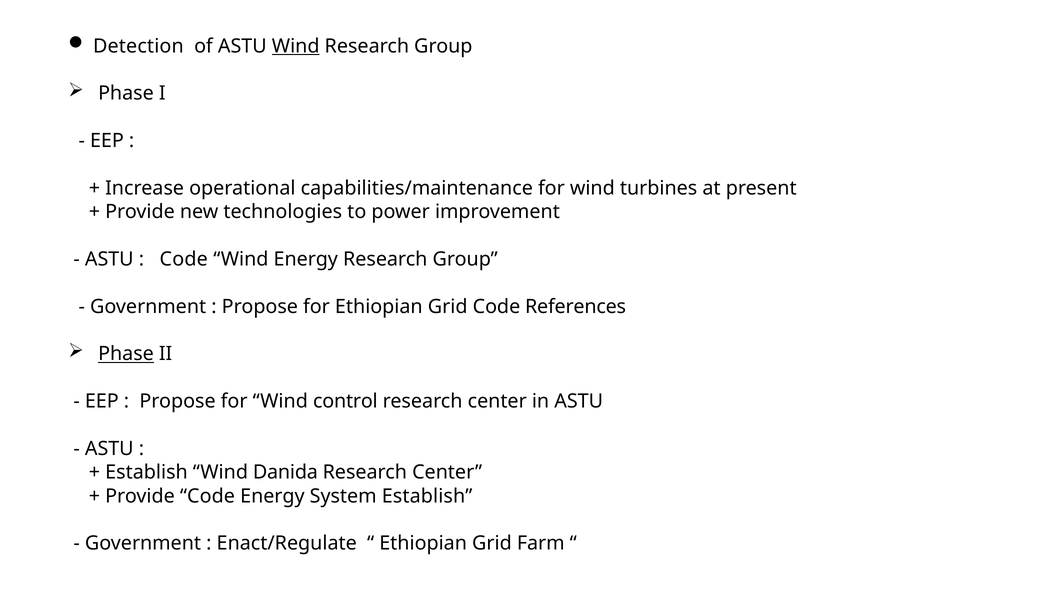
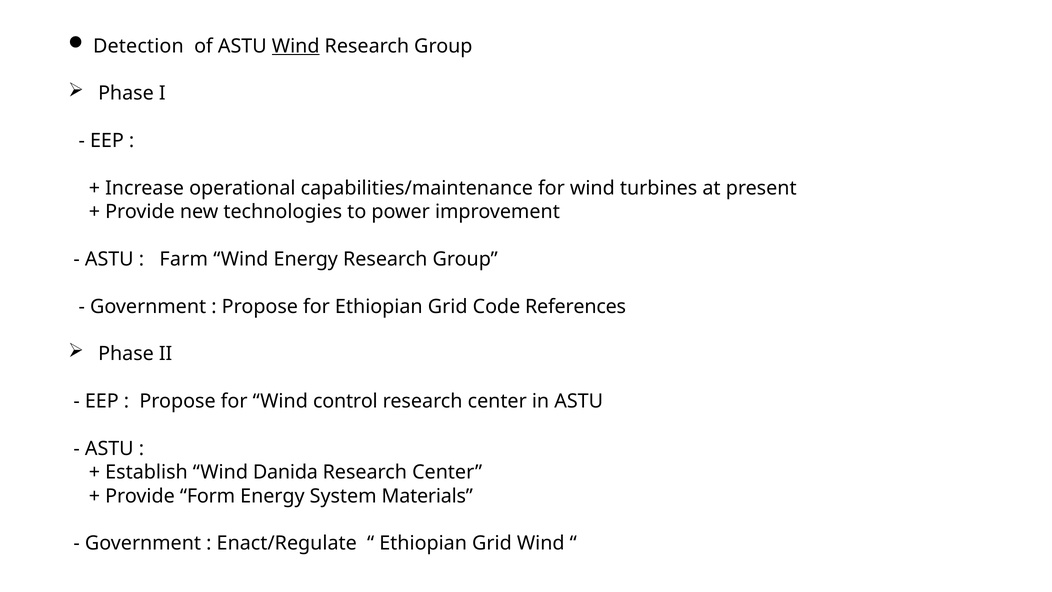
Code: Code -> Farm (184, 259)
Phase underline: present -> none (126, 354)
Provide Code: Code -> Form (208, 496)
System Establish: Establish -> Materials (427, 496)
Grid Farm: Farm -> Wind (541, 543)
